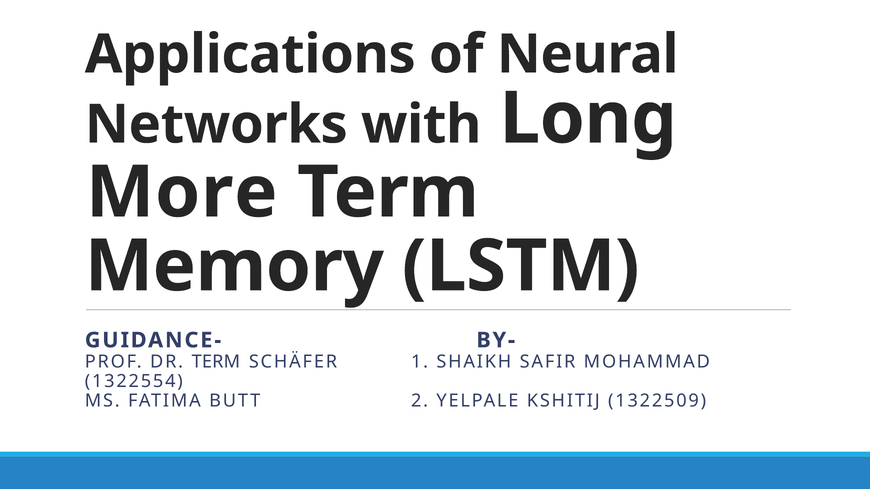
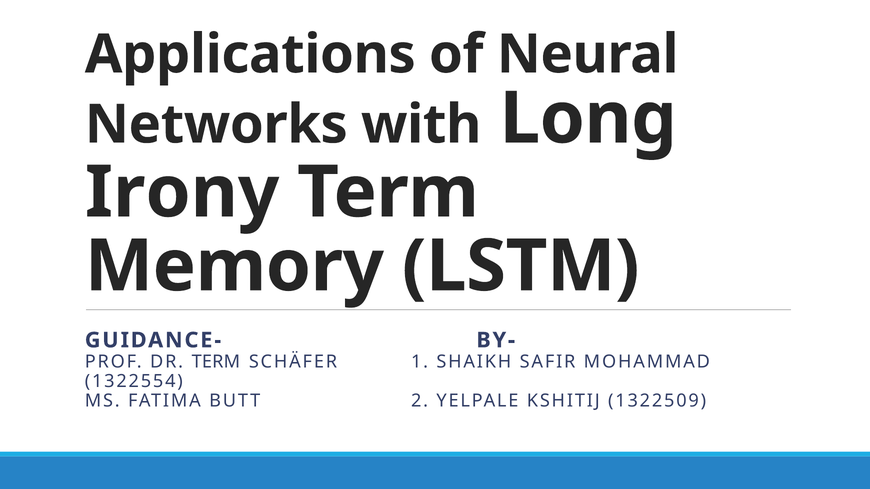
More: More -> Irony (182, 193)
